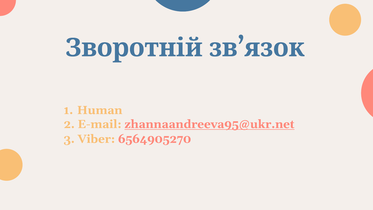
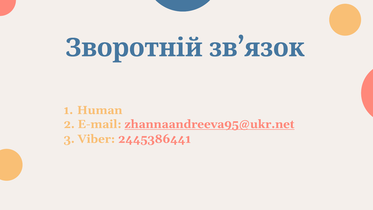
6564905270: 6564905270 -> 2445386441 (155, 139)
